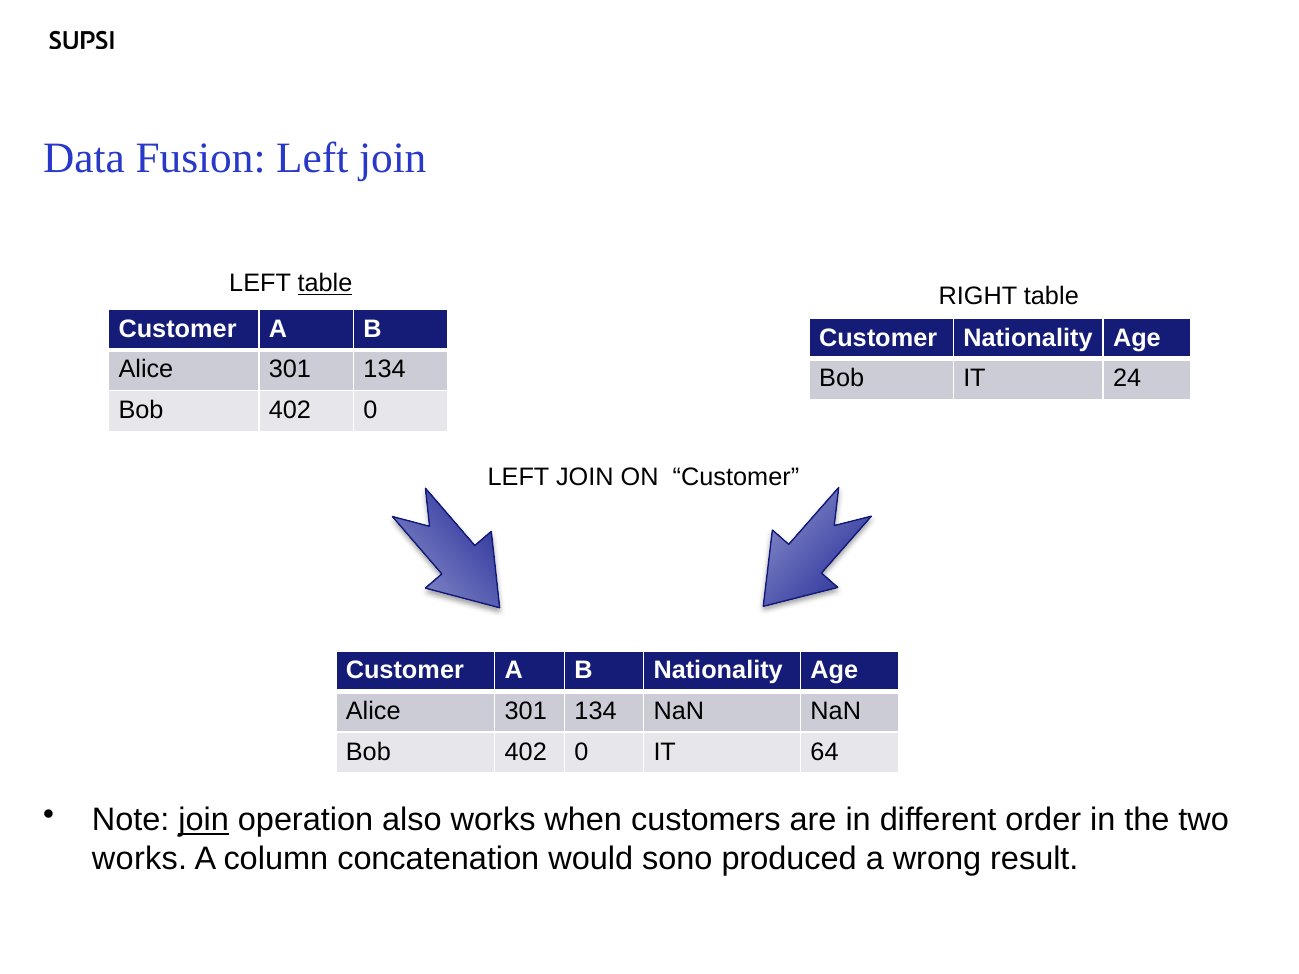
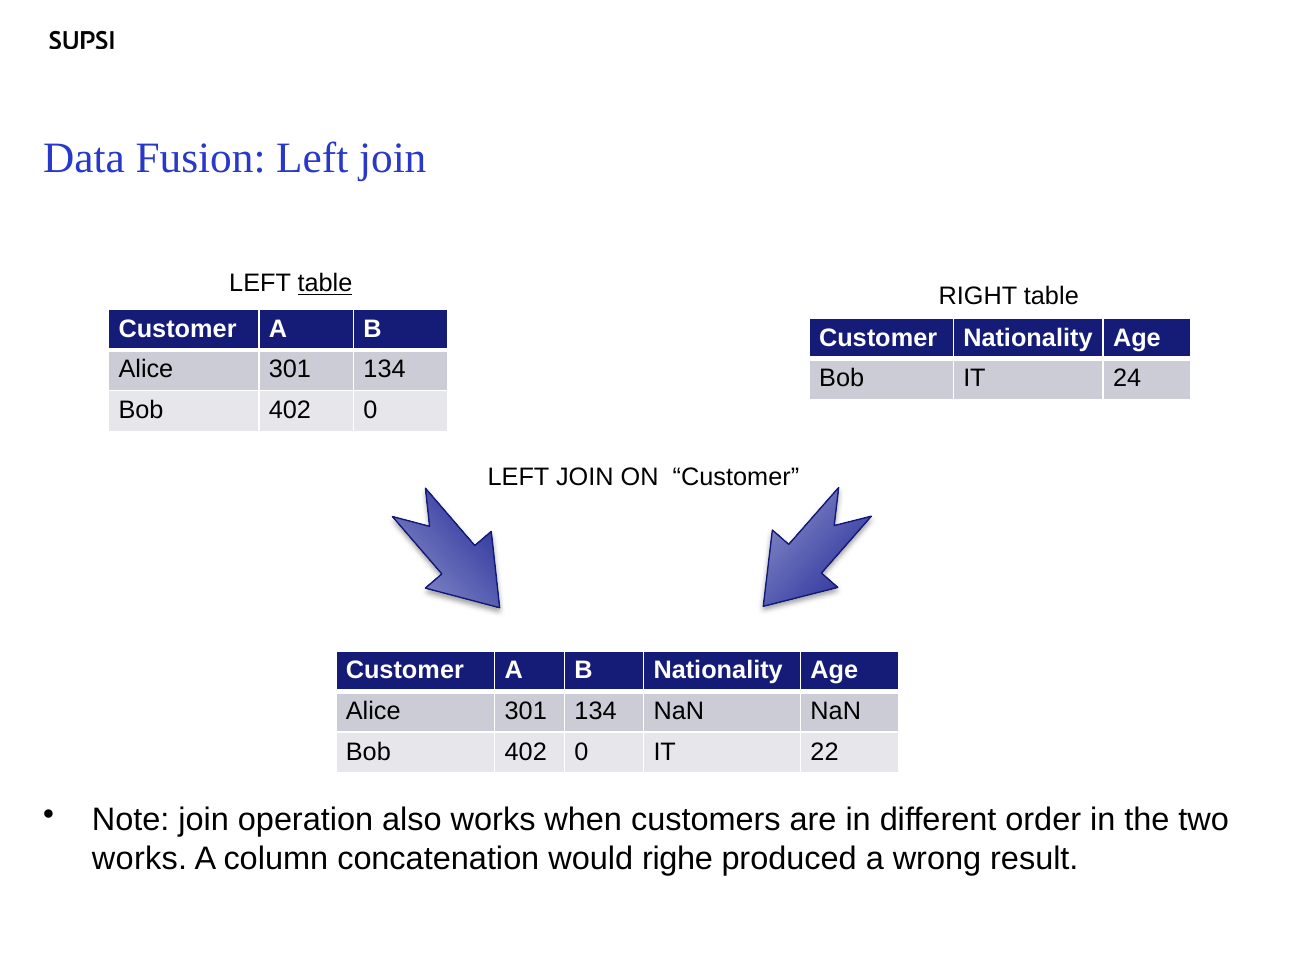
64: 64 -> 22 (825, 752)
join underline: present -> none (204, 820)
sono: sono -> righe (678, 859)
